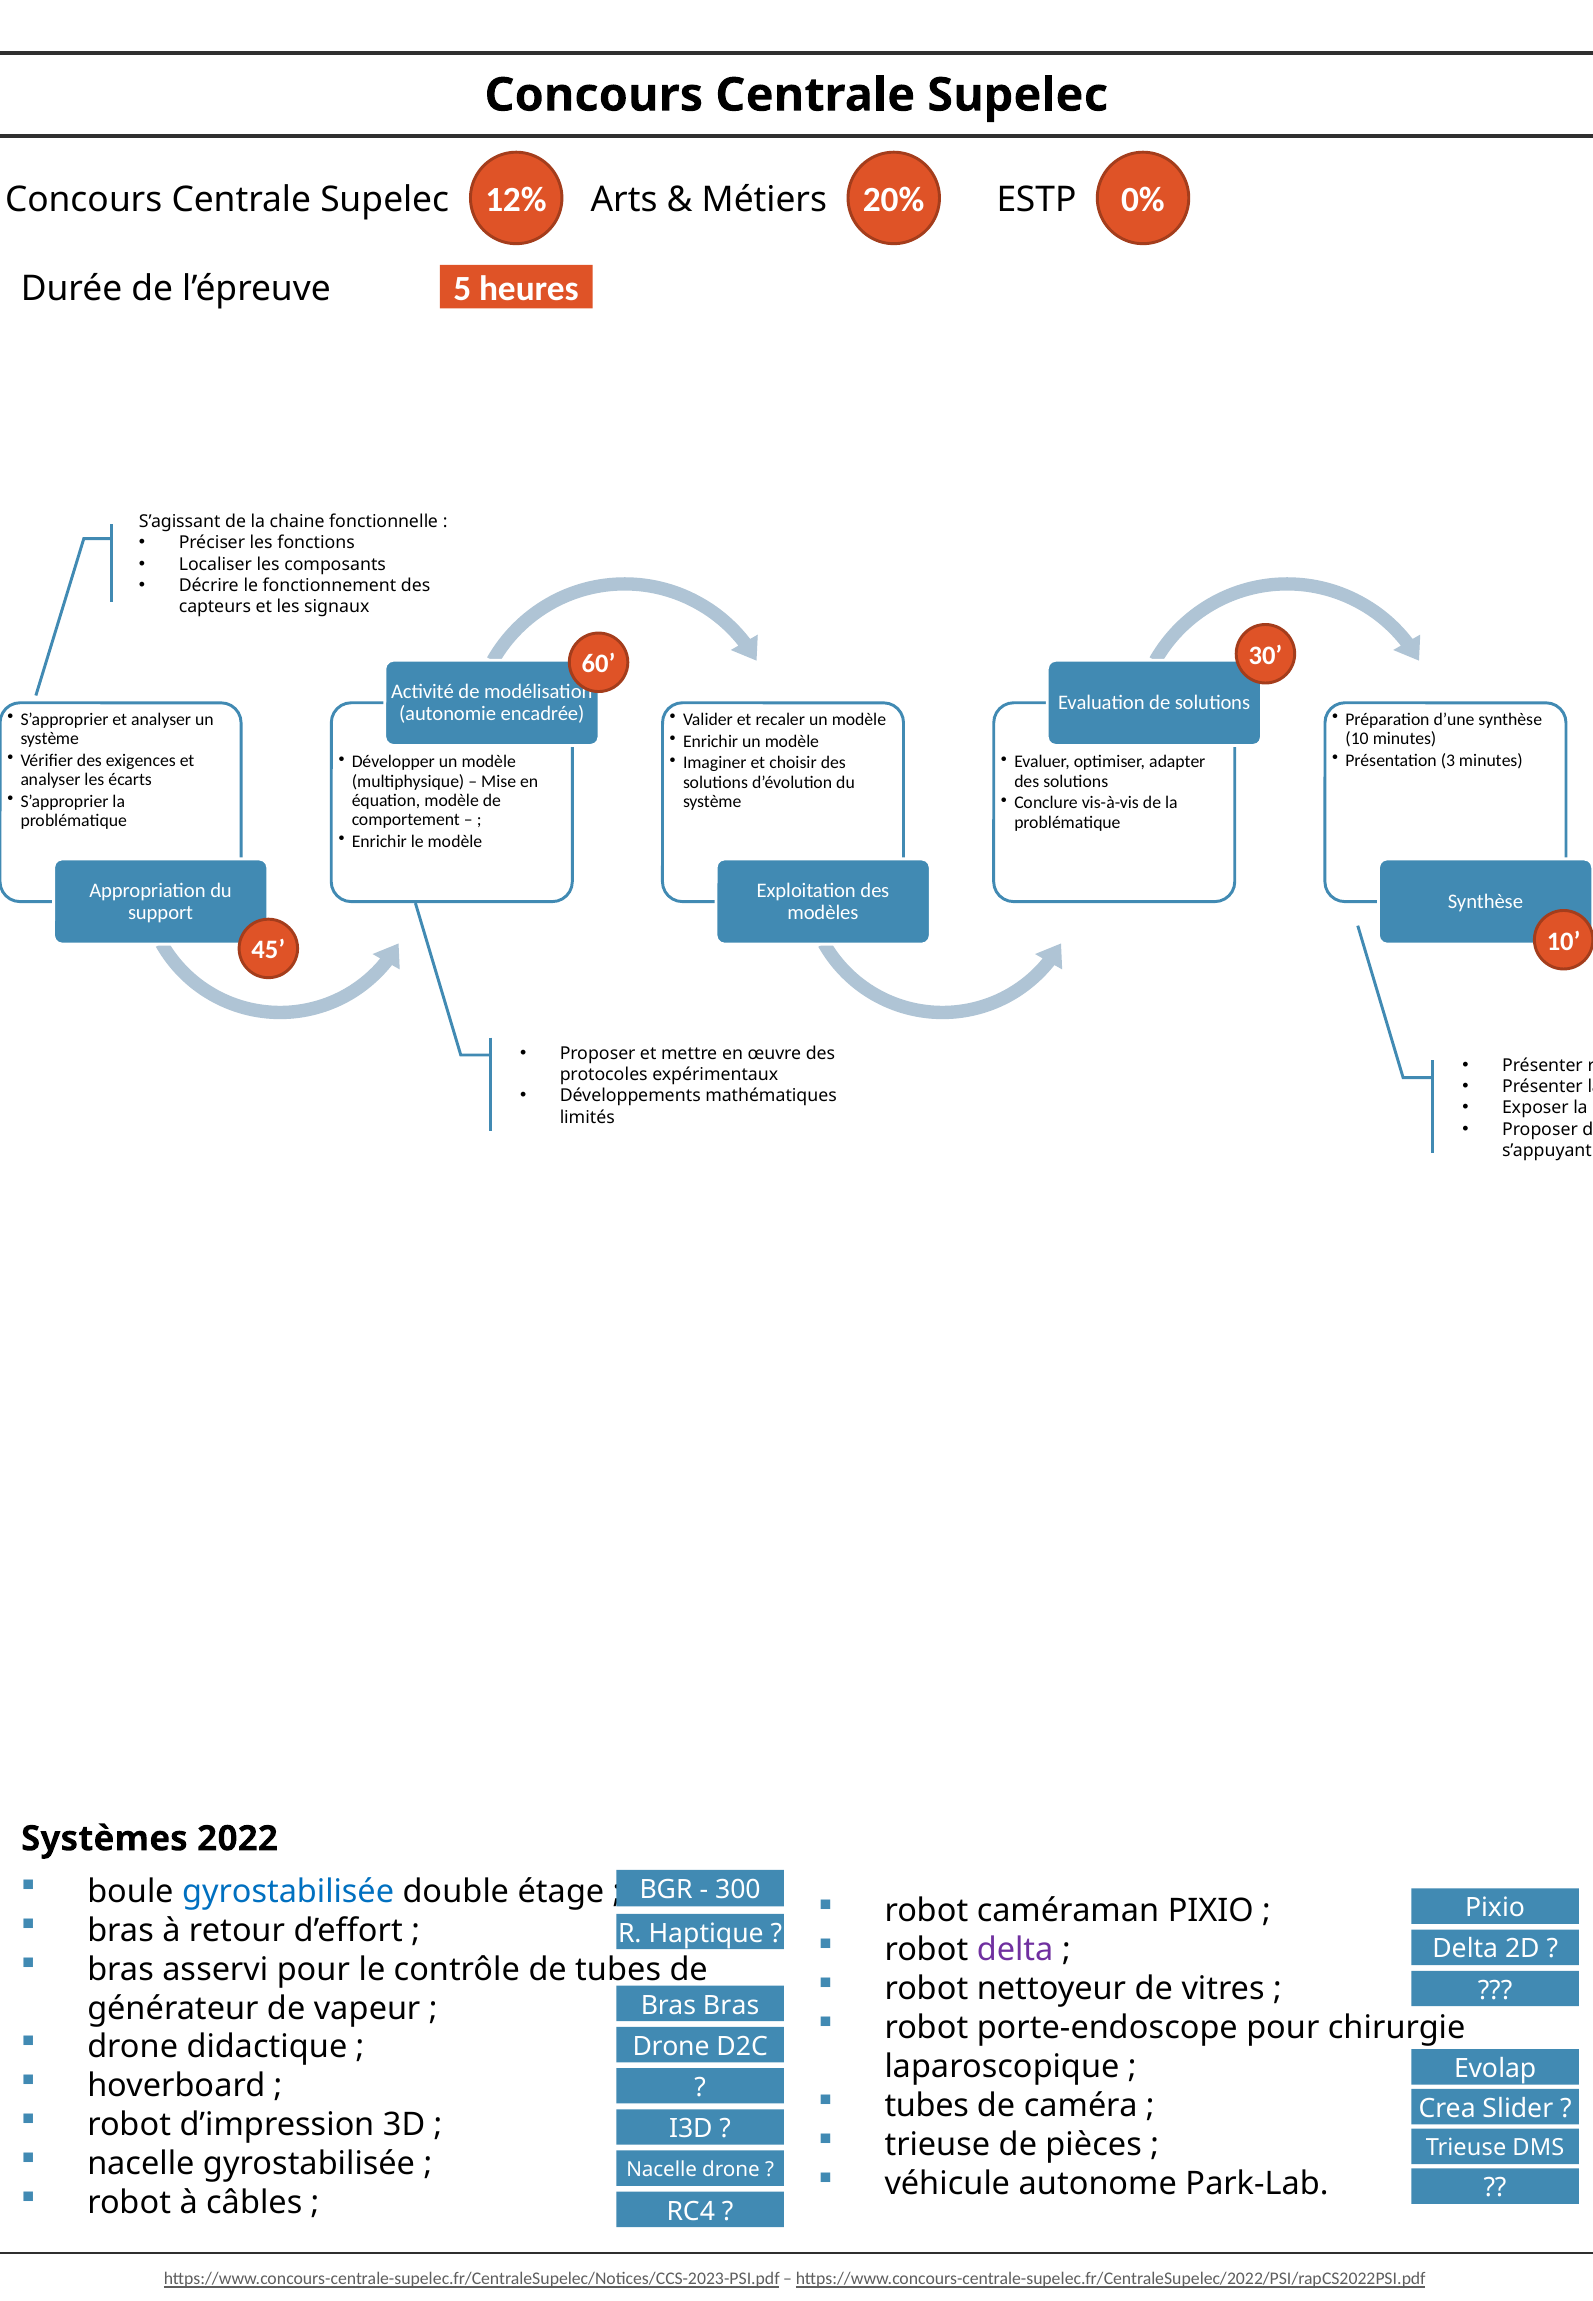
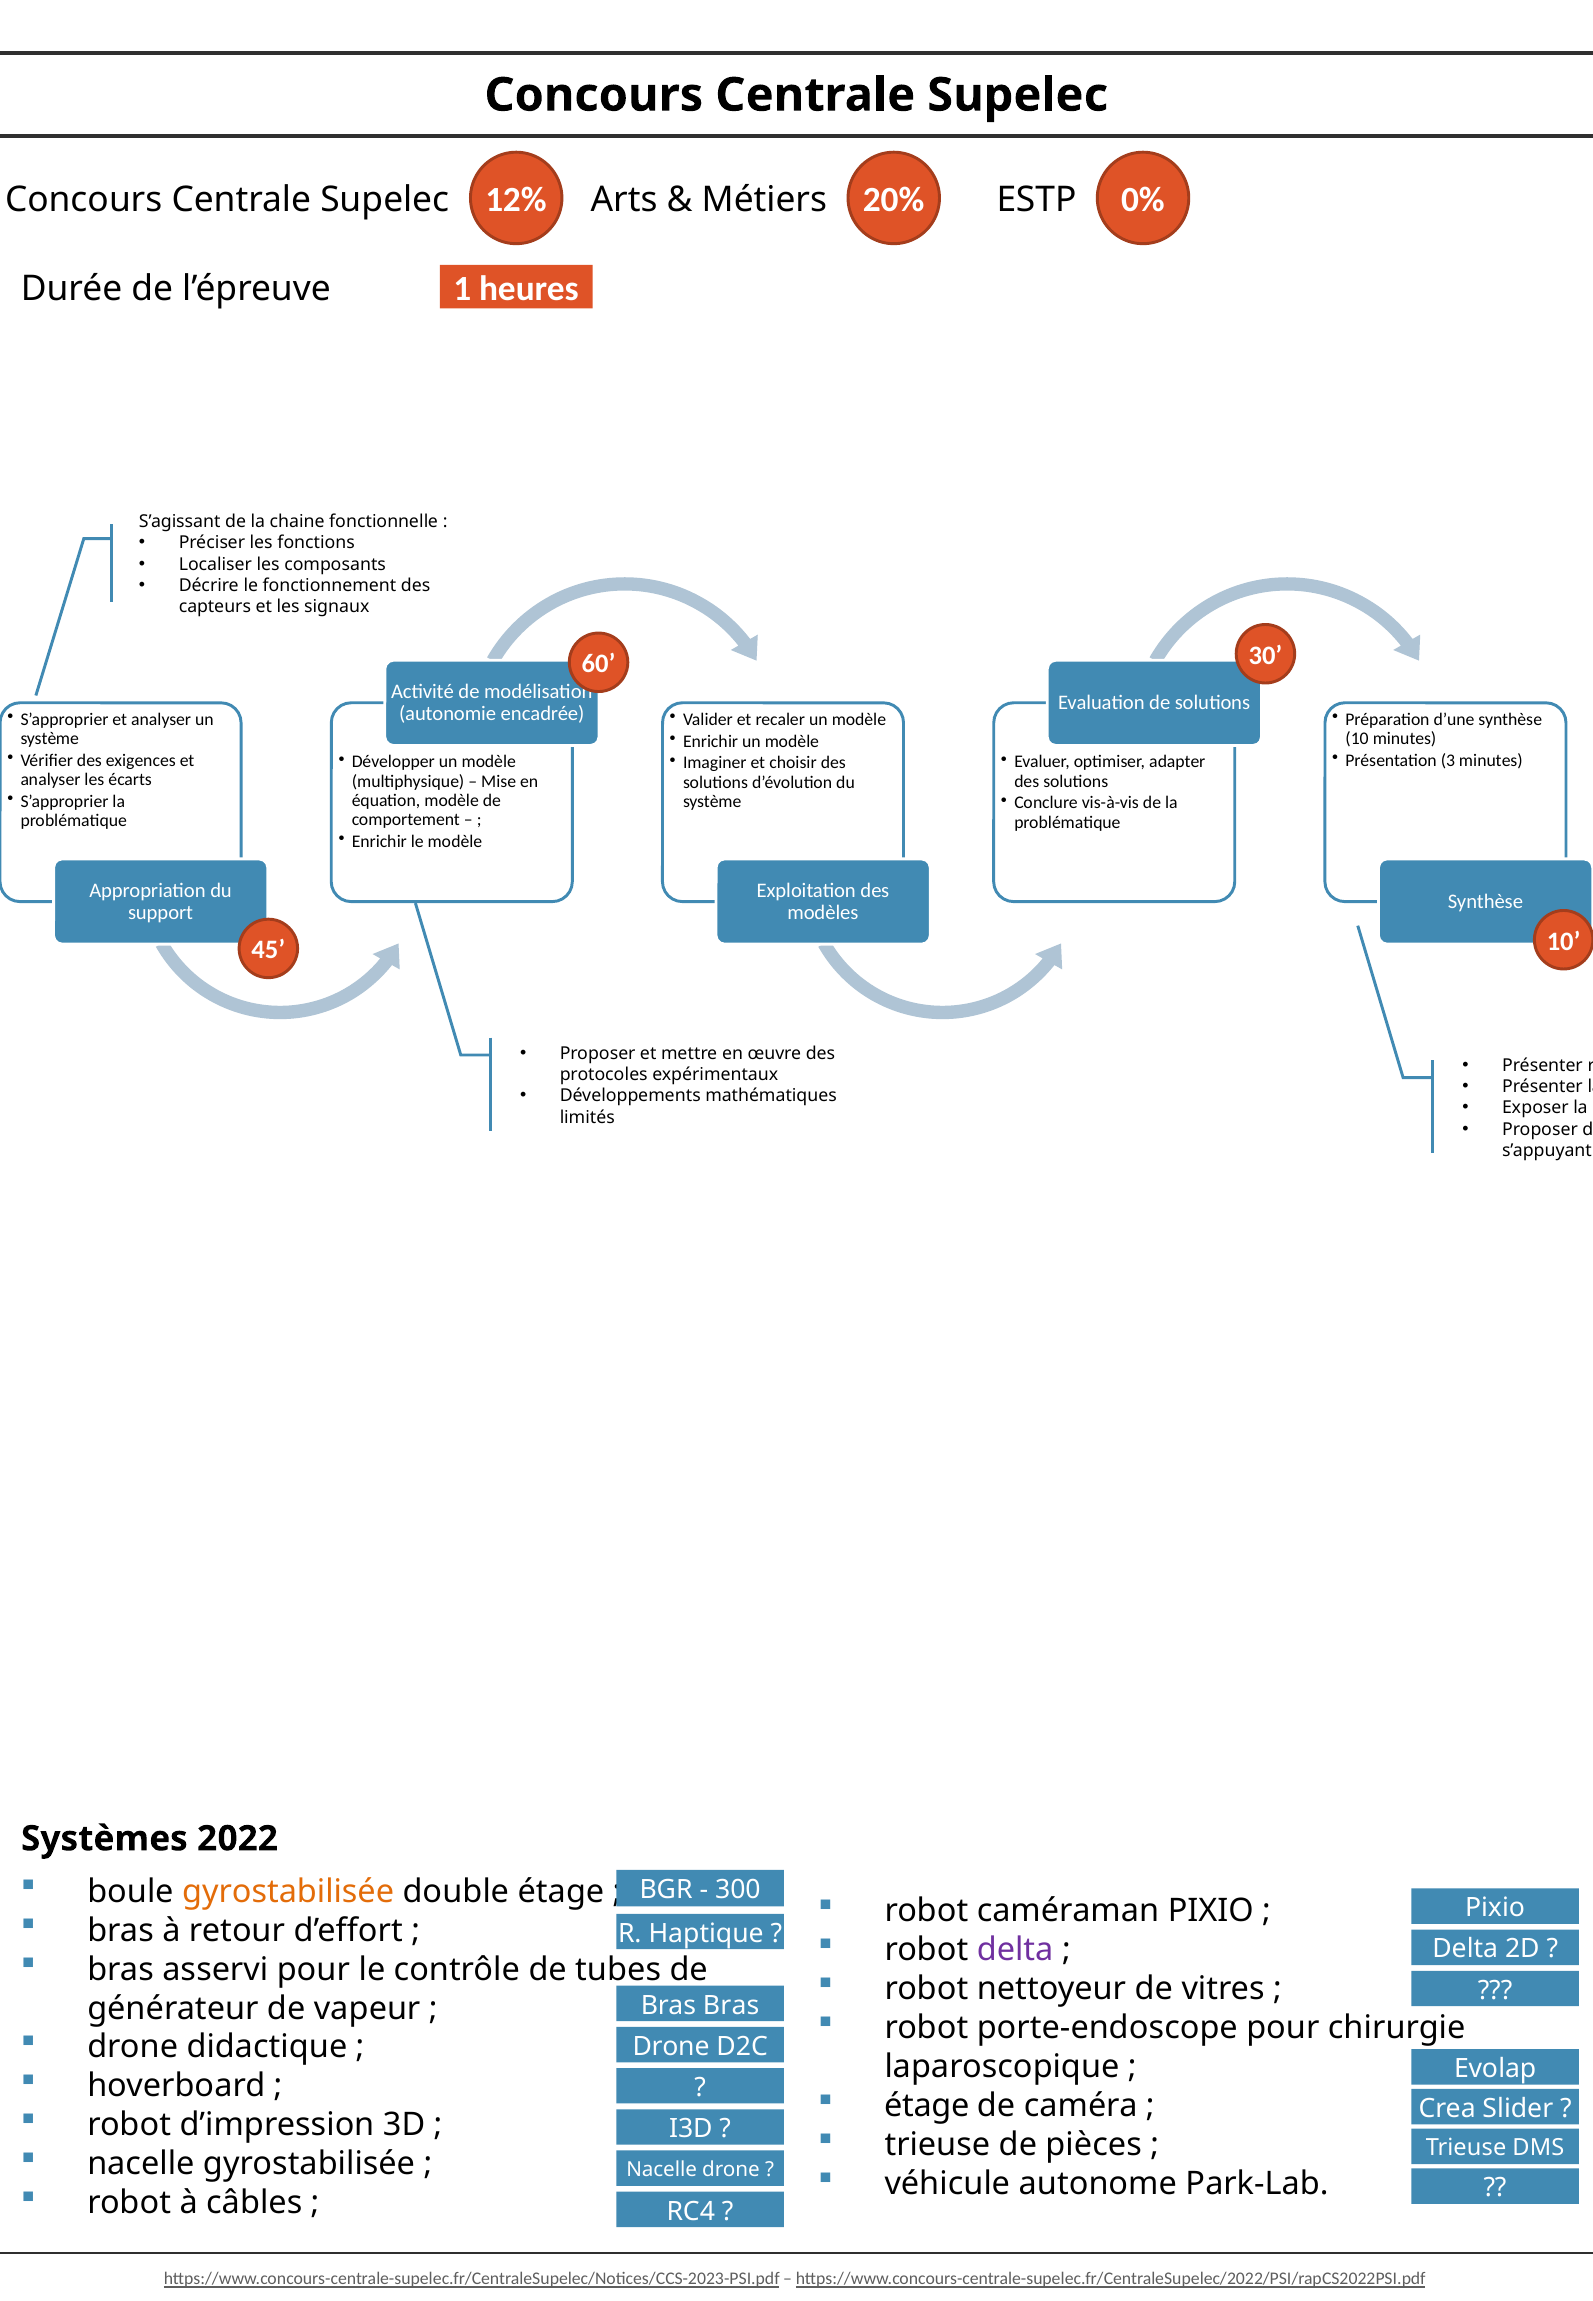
5: 5 -> 1 (462, 289)
gyrostabilisée colour: blue -> orange (288, 1891)
tubes: tubes -> étage (927, 2106)
